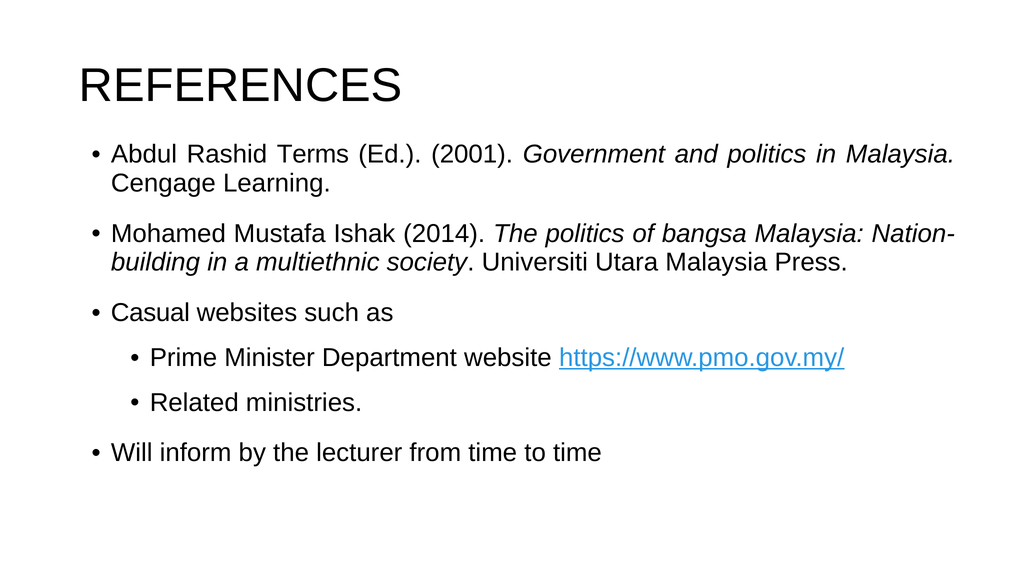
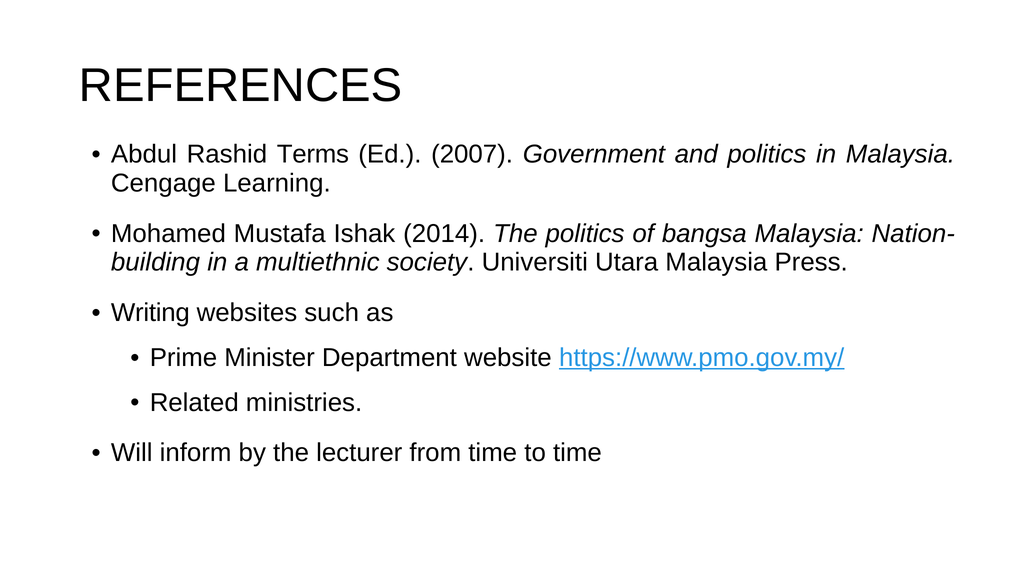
2001: 2001 -> 2007 (472, 155)
Casual: Casual -> Writing (150, 313)
